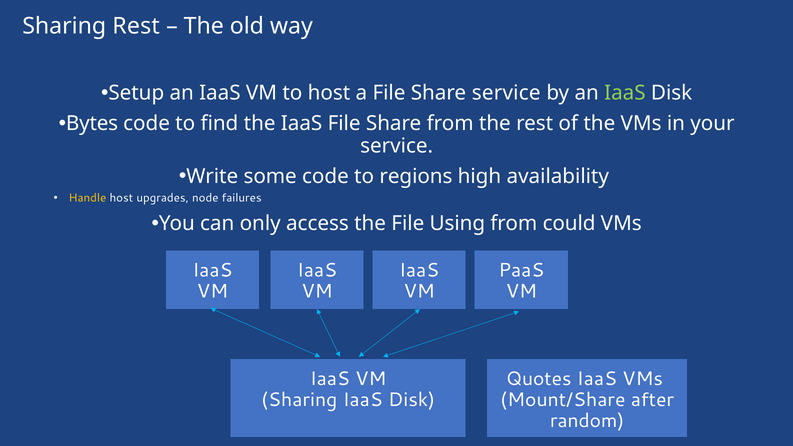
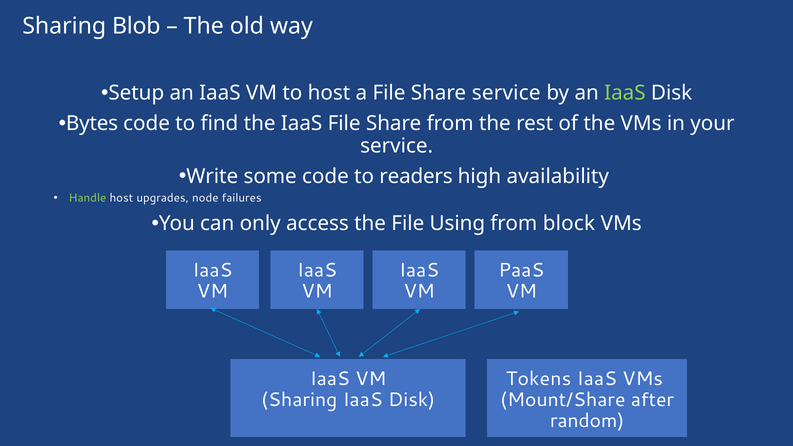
Sharing Rest: Rest -> Blob (136, 26)
regions: regions -> readers (416, 176)
Handle colour: yellow -> light green (87, 198)
could: could -> block (569, 223)
Quotes: Quotes -> Tokens (539, 379)
